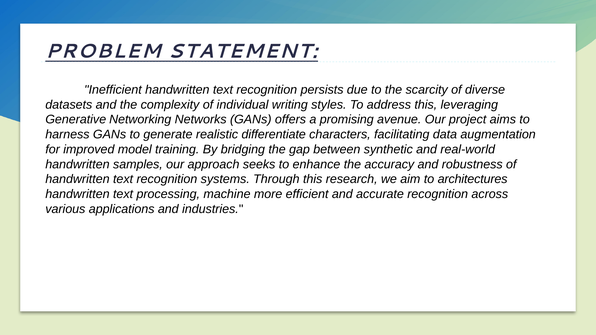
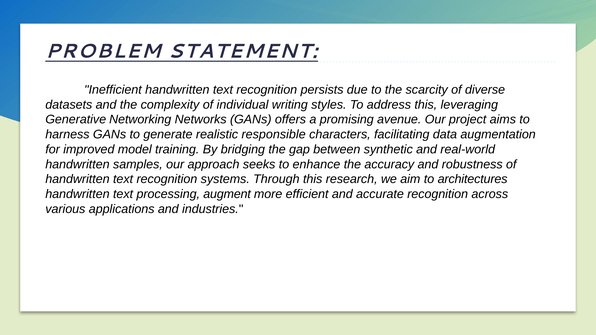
differentiate: differentiate -> responsible (274, 135)
machine: machine -> augment (227, 194)
